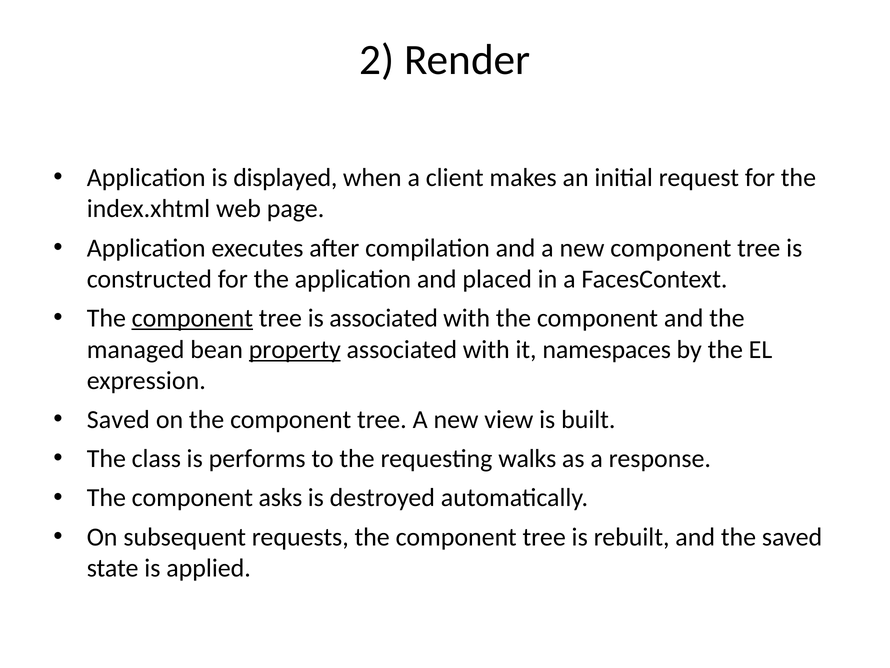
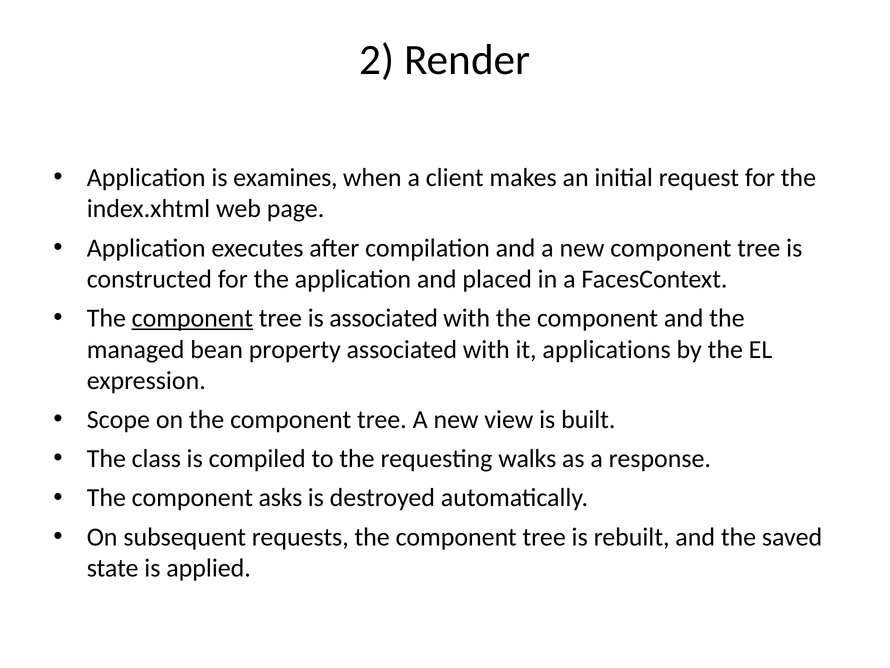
displayed: displayed -> examines (285, 178)
property underline: present -> none (295, 349)
namespaces: namespaces -> applications (607, 349)
Saved: Saved -> Scope (118, 419)
performs: performs -> compiled (257, 458)
